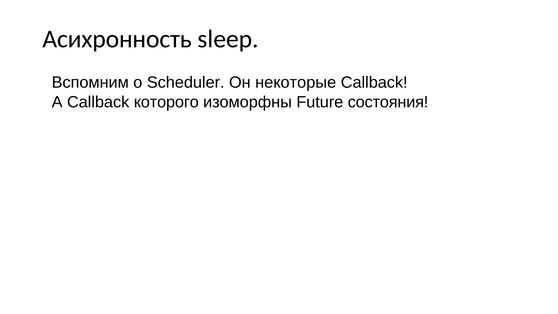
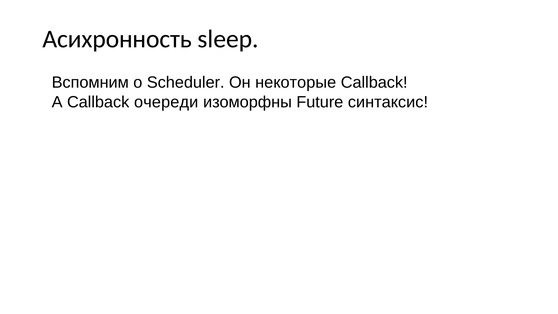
которого: которого -> очереди (166, 102)
состояния: состояния -> синтаксис (388, 102)
